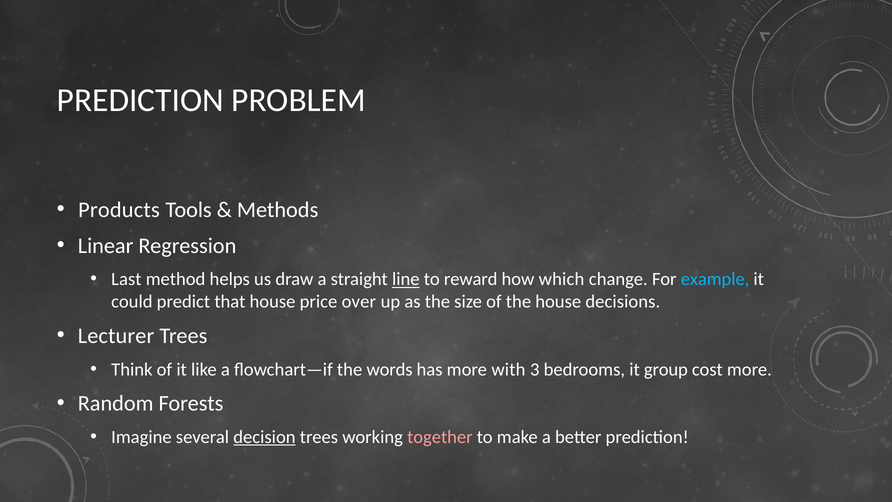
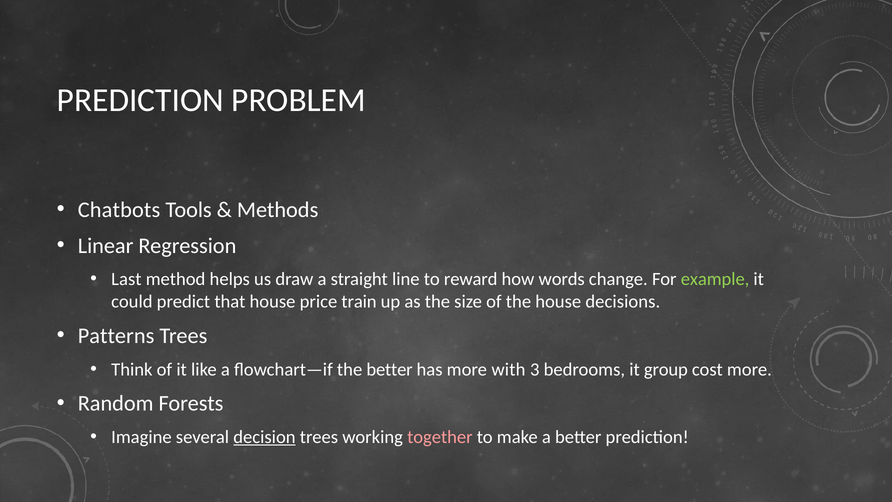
Products: Products -> Chatbots (119, 210)
line underline: present -> none (406, 279)
which: which -> words (562, 279)
example colour: light blue -> light green (715, 279)
over: over -> train (359, 302)
Lecturer: Lecturer -> Patterns (116, 336)
the words: words -> better (390, 369)
